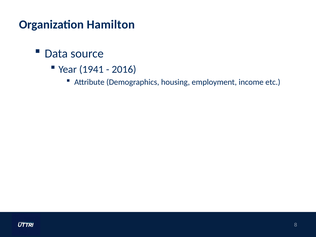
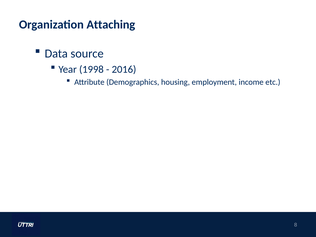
Hamilton: Hamilton -> Attaching (111, 25)
1941: 1941 -> 1998 (91, 69)
